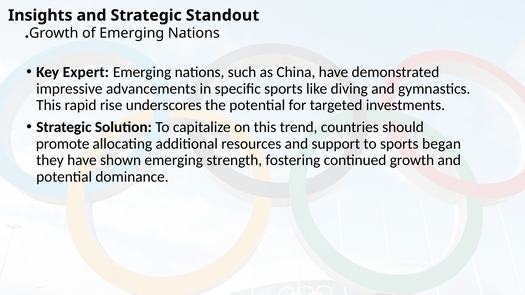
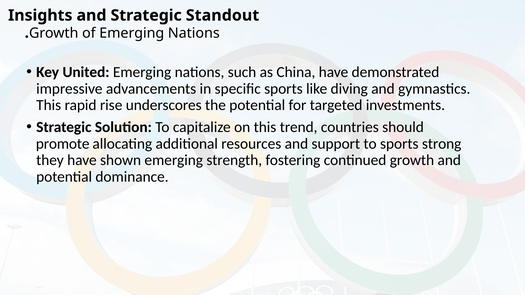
Expert: Expert -> United (86, 72)
began: began -> strong (442, 144)
